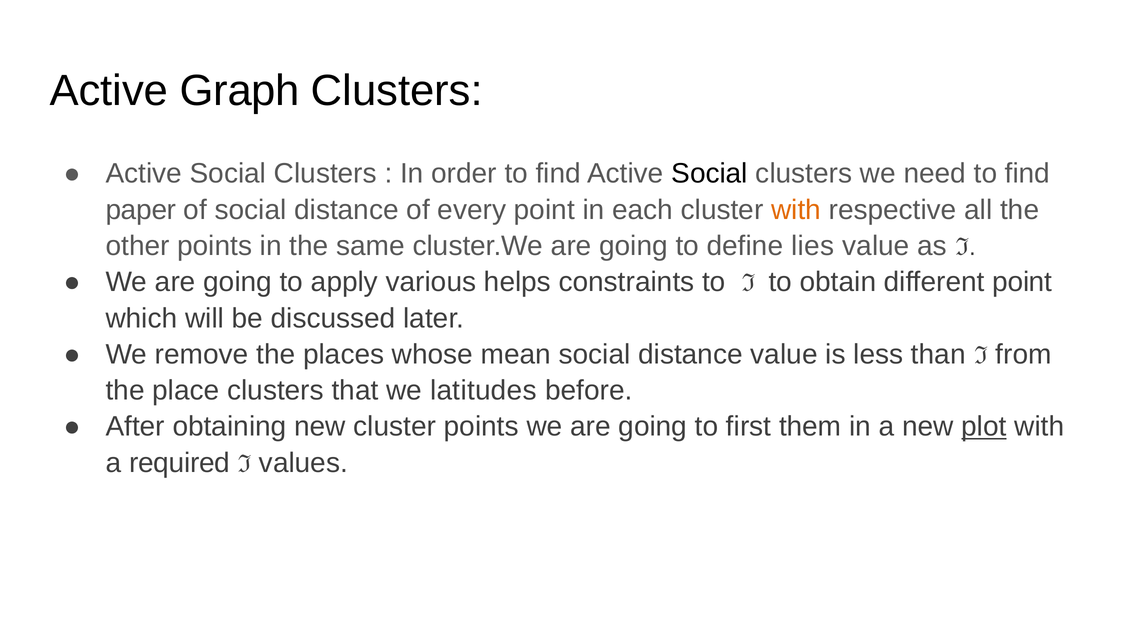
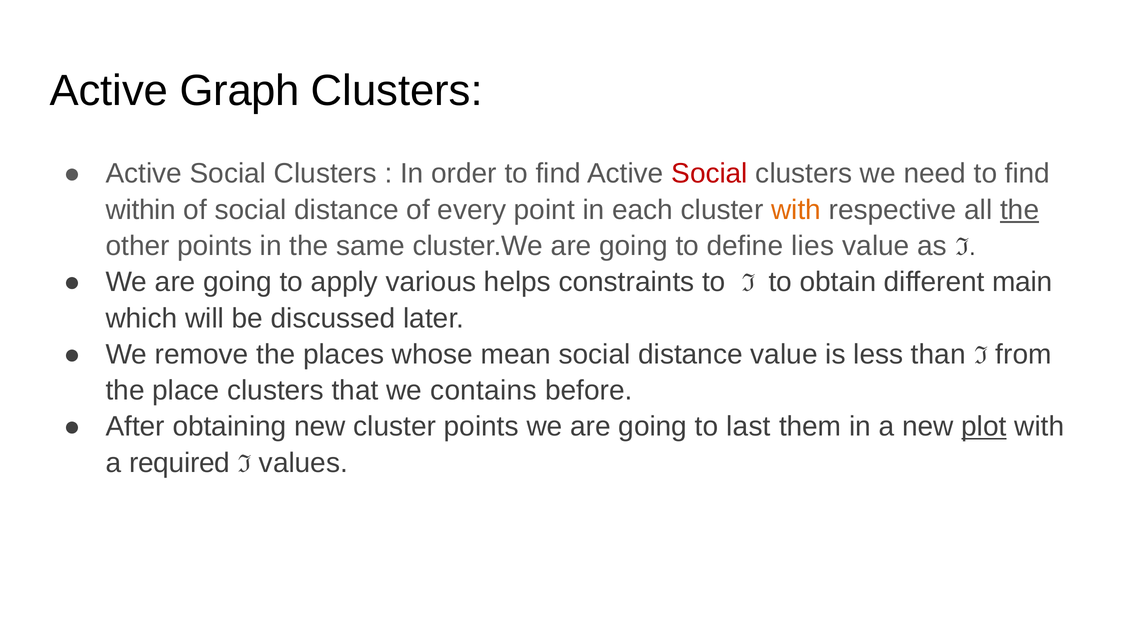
Social colour: black -> red (710, 174)
paper: paper -> within (141, 210)
the underline: none -> present (1020, 210)
different point: point -> main (1022, 282)
latitudes: latitudes -> contains (483, 390)
first: first -> last (748, 426)
